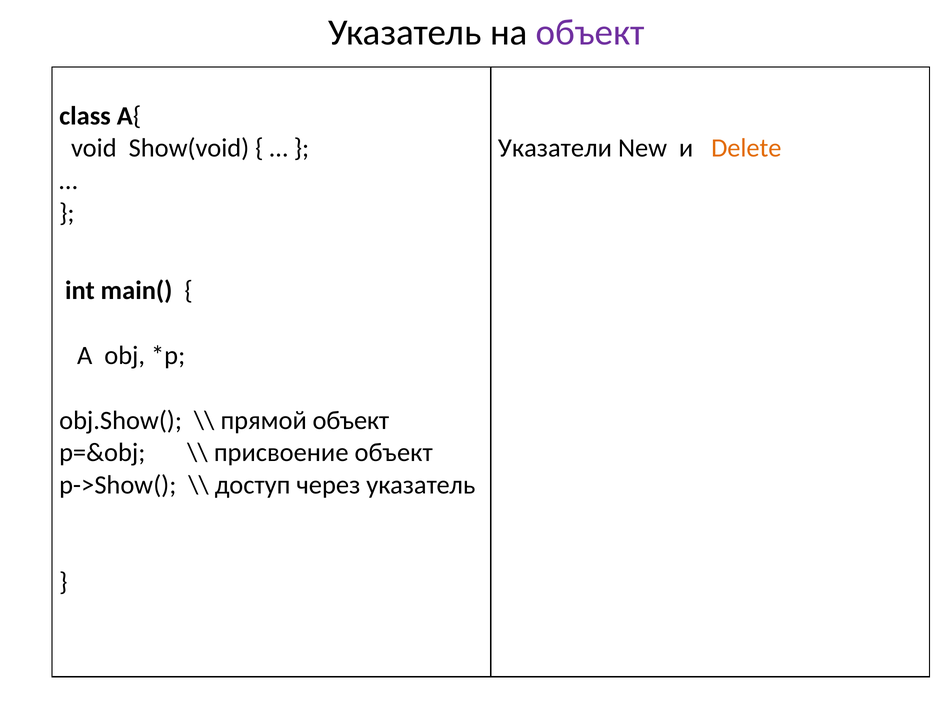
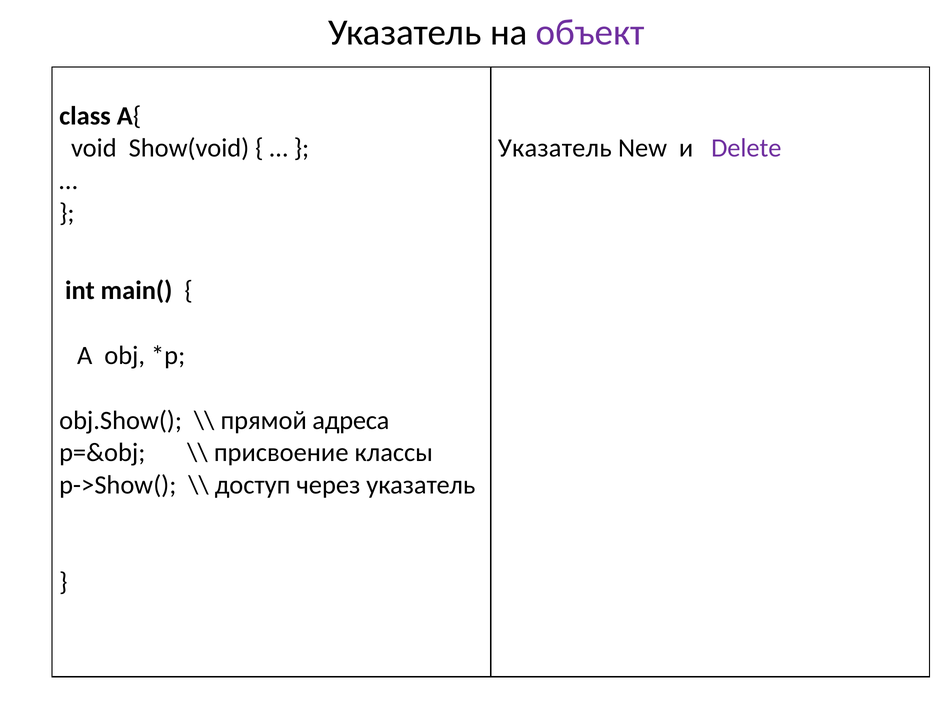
Указатели: Указатели -> Указатель (555, 148)
Delete colour: orange -> purple (746, 148)
прямой объект: объект -> адреса (351, 420)
присвоение объект: объект -> классы (394, 453)
